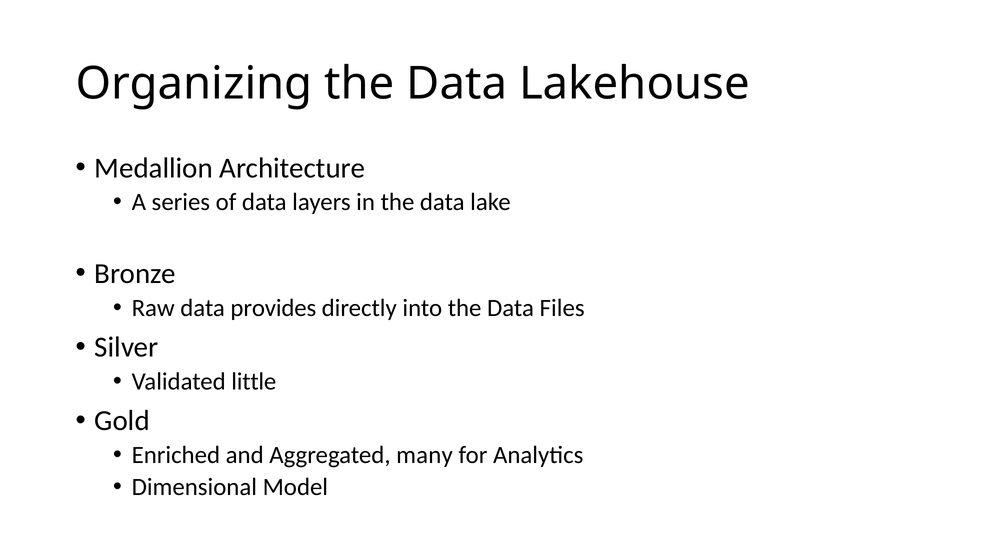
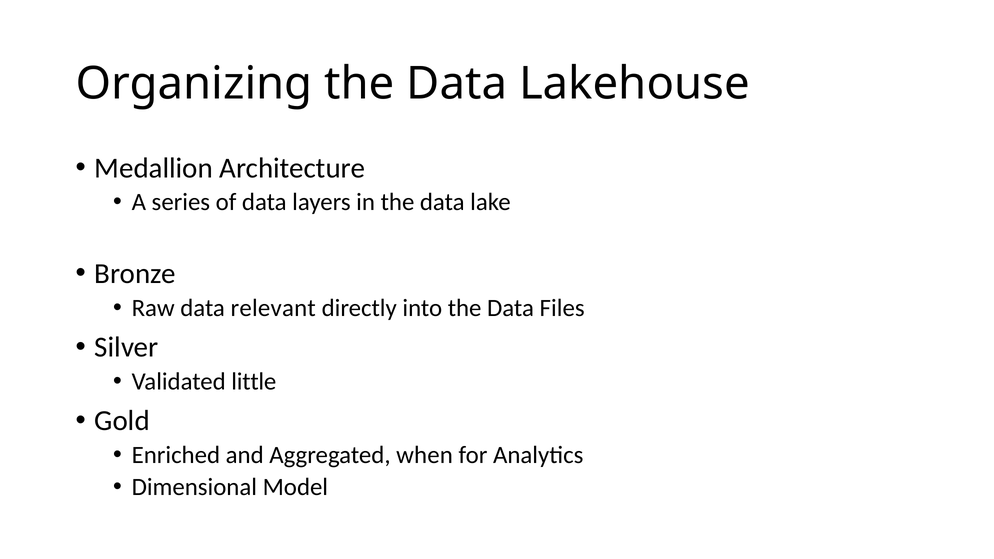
provides: provides -> relevant (273, 308)
many: many -> when (425, 455)
